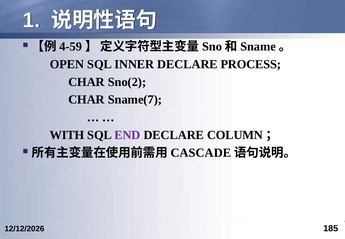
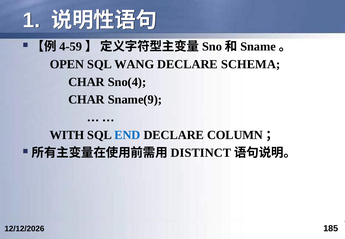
INNER: INNER -> WANG (134, 64)
PROCESS: PROCESS -> SCHEMA (251, 64)
Sno(2: Sno(2 -> Sno(4 (127, 82)
Sname(7: Sname(7 -> Sname(9 (135, 100)
END colour: purple -> blue (127, 135)
CASCADE: CASCADE -> DISTINCT (201, 153)
